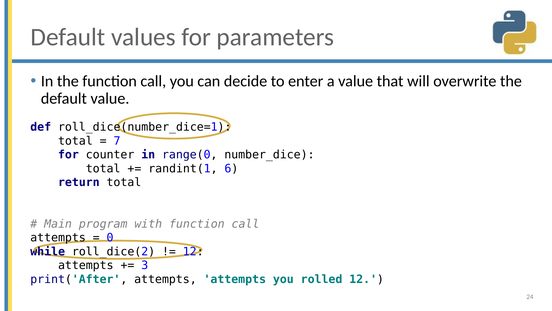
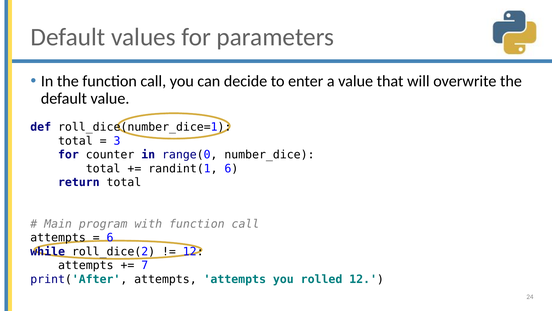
7: 7 -> 3 (117, 141)
0: 0 -> 6 (110, 237)
3: 3 -> 7 (145, 265)
